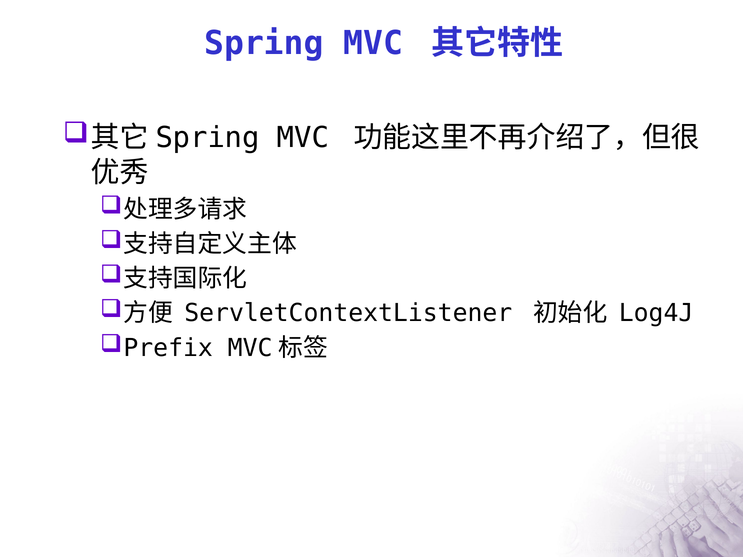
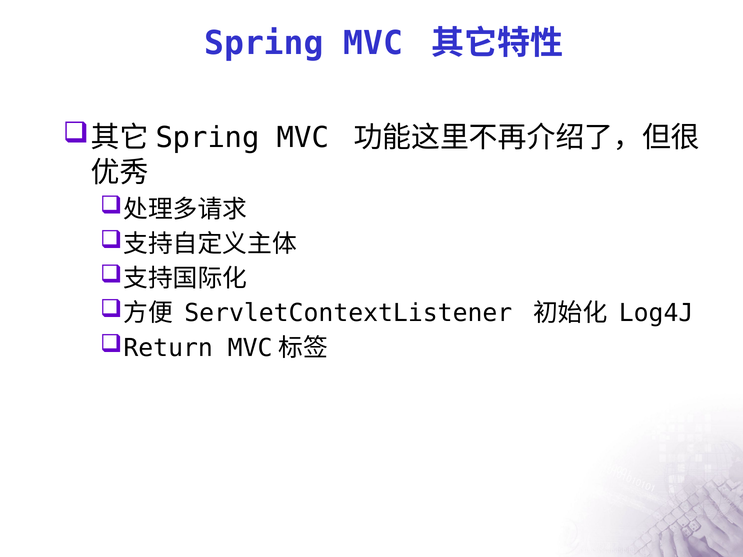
Prefix: Prefix -> Return (168, 348)
